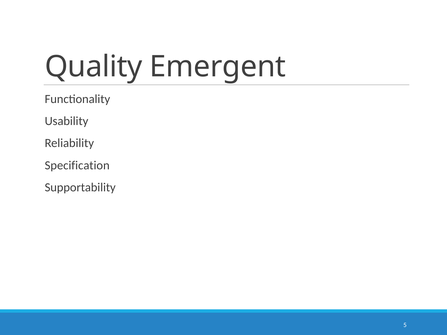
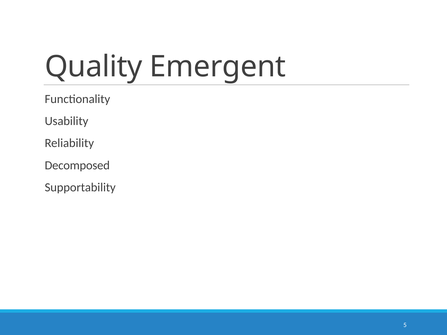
Specification: Specification -> Decomposed (77, 165)
